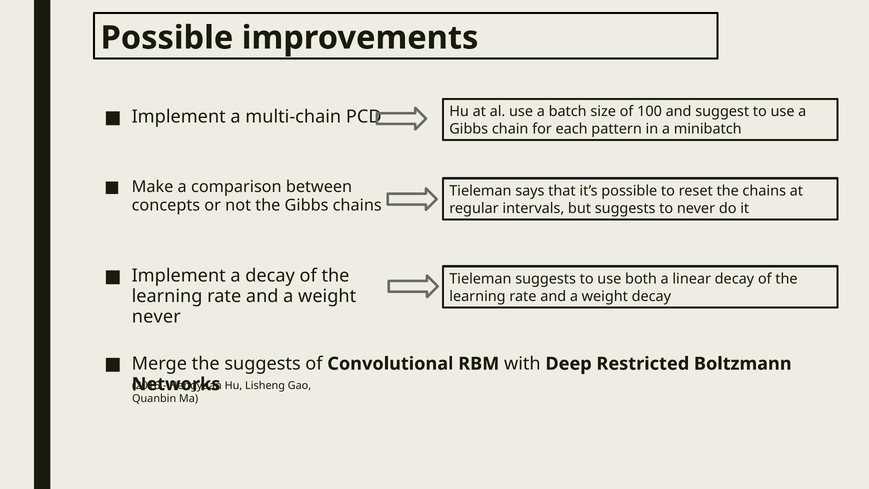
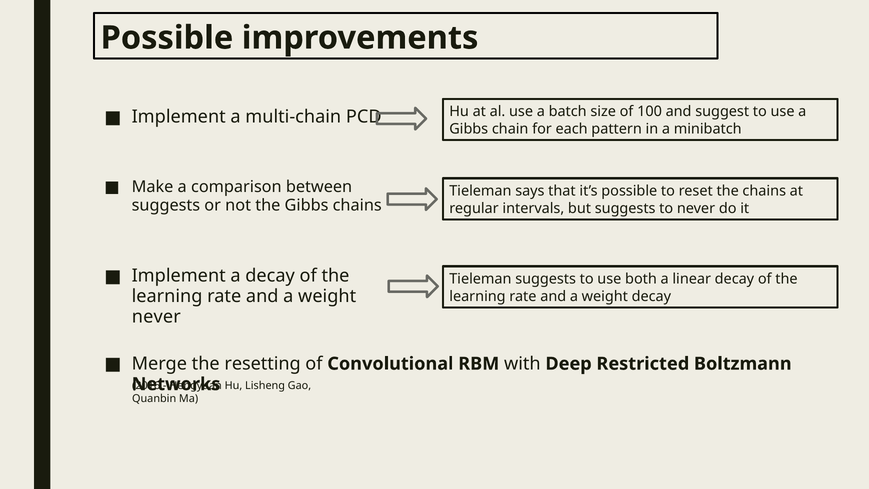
concepts: concepts -> suggests (166, 205)
the suggests: suggests -> resetting (263, 364)
